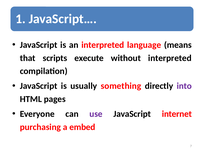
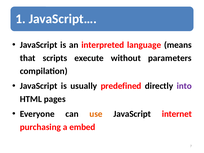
without interpreted: interpreted -> parameters (170, 58)
something: something -> predefined (121, 86)
use colour: purple -> orange (96, 114)
